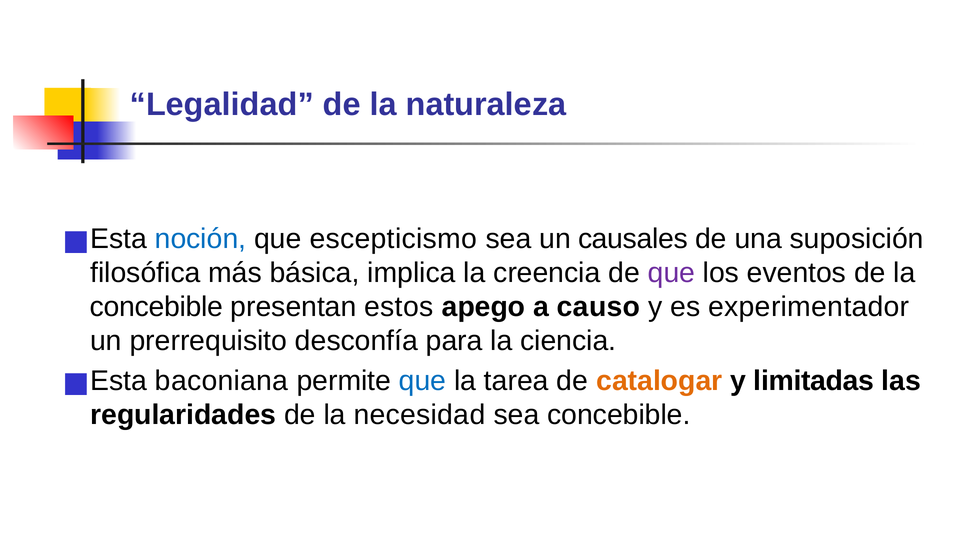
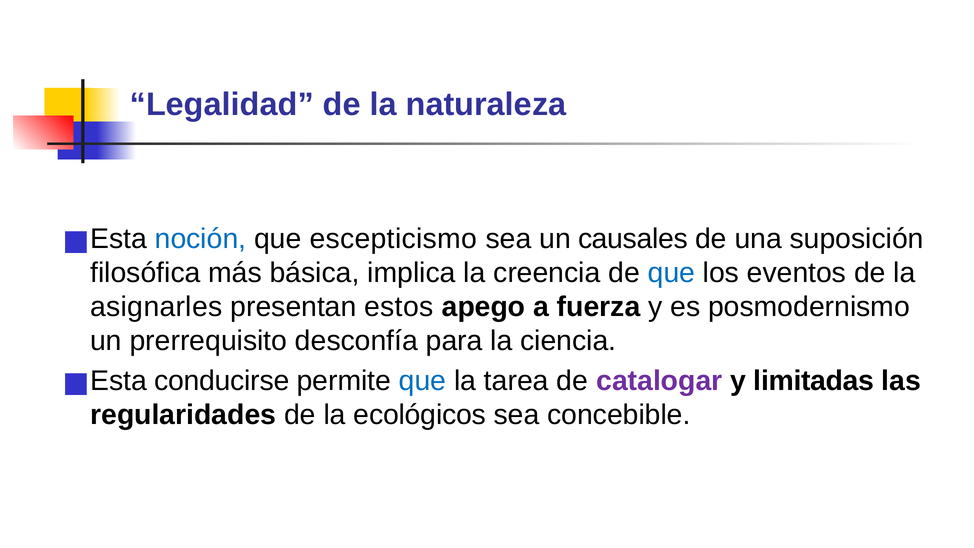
que colour: purple -> blue (671, 273)
concebible: concebible -> asignarles (156, 307)
causo: causo -> fuerza (599, 307)
experimentador: experimentador -> posmodernismo (809, 307)
baconiana: baconiana -> conducirse (222, 381)
catalogar colour: orange -> purple (659, 381)
necesidad: necesidad -> ecológicos (420, 415)
